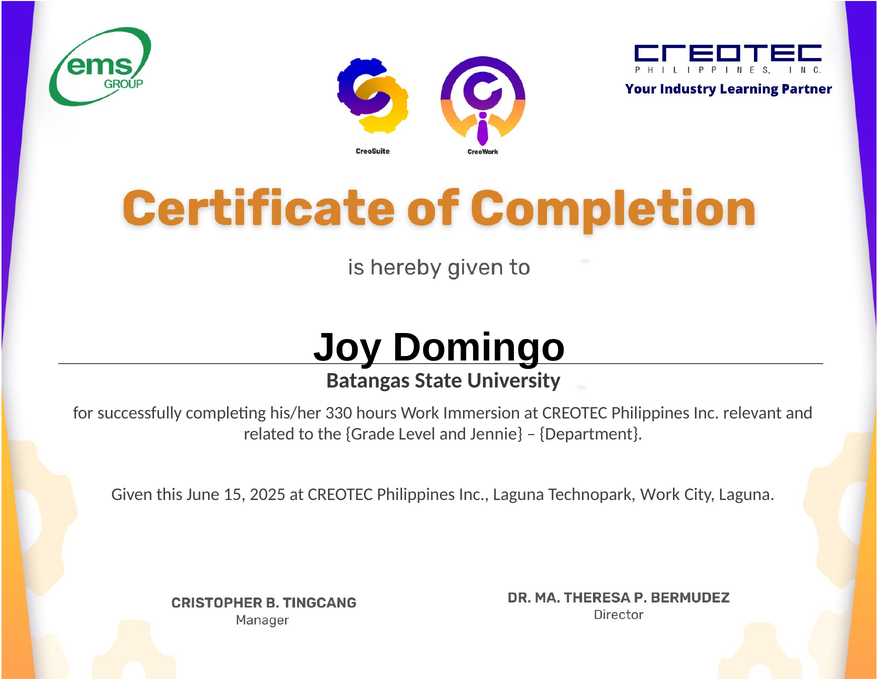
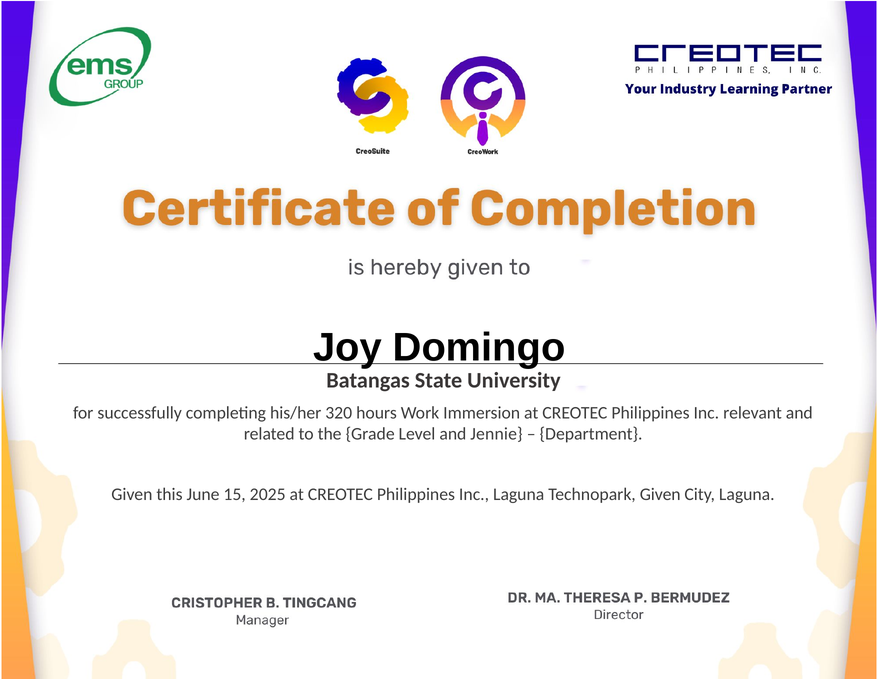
330: 330 -> 320 (339, 412)
Technopark Work: Work -> Given (660, 494)
